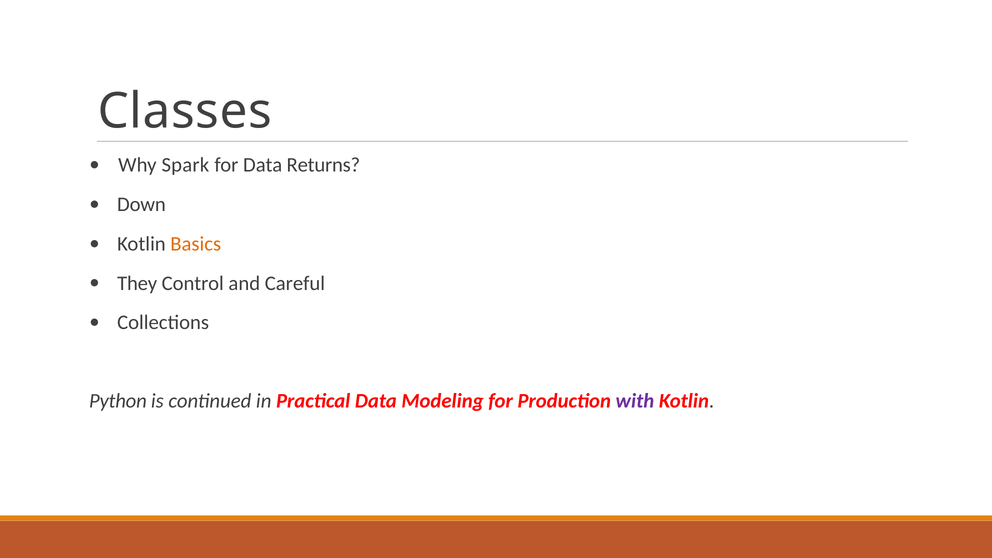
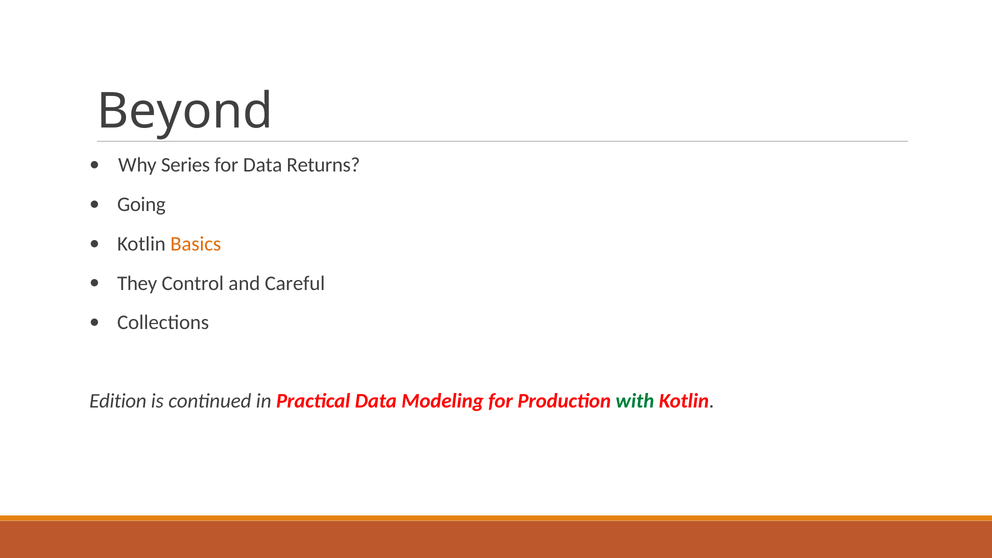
Classes: Classes -> Beyond (185, 111)
Spark: Spark -> Series (186, 165)
Down: Down -> Going (141, 205)
Python: Python -> Edition (118, 401)
with colour: purple -> green (635, 401)
